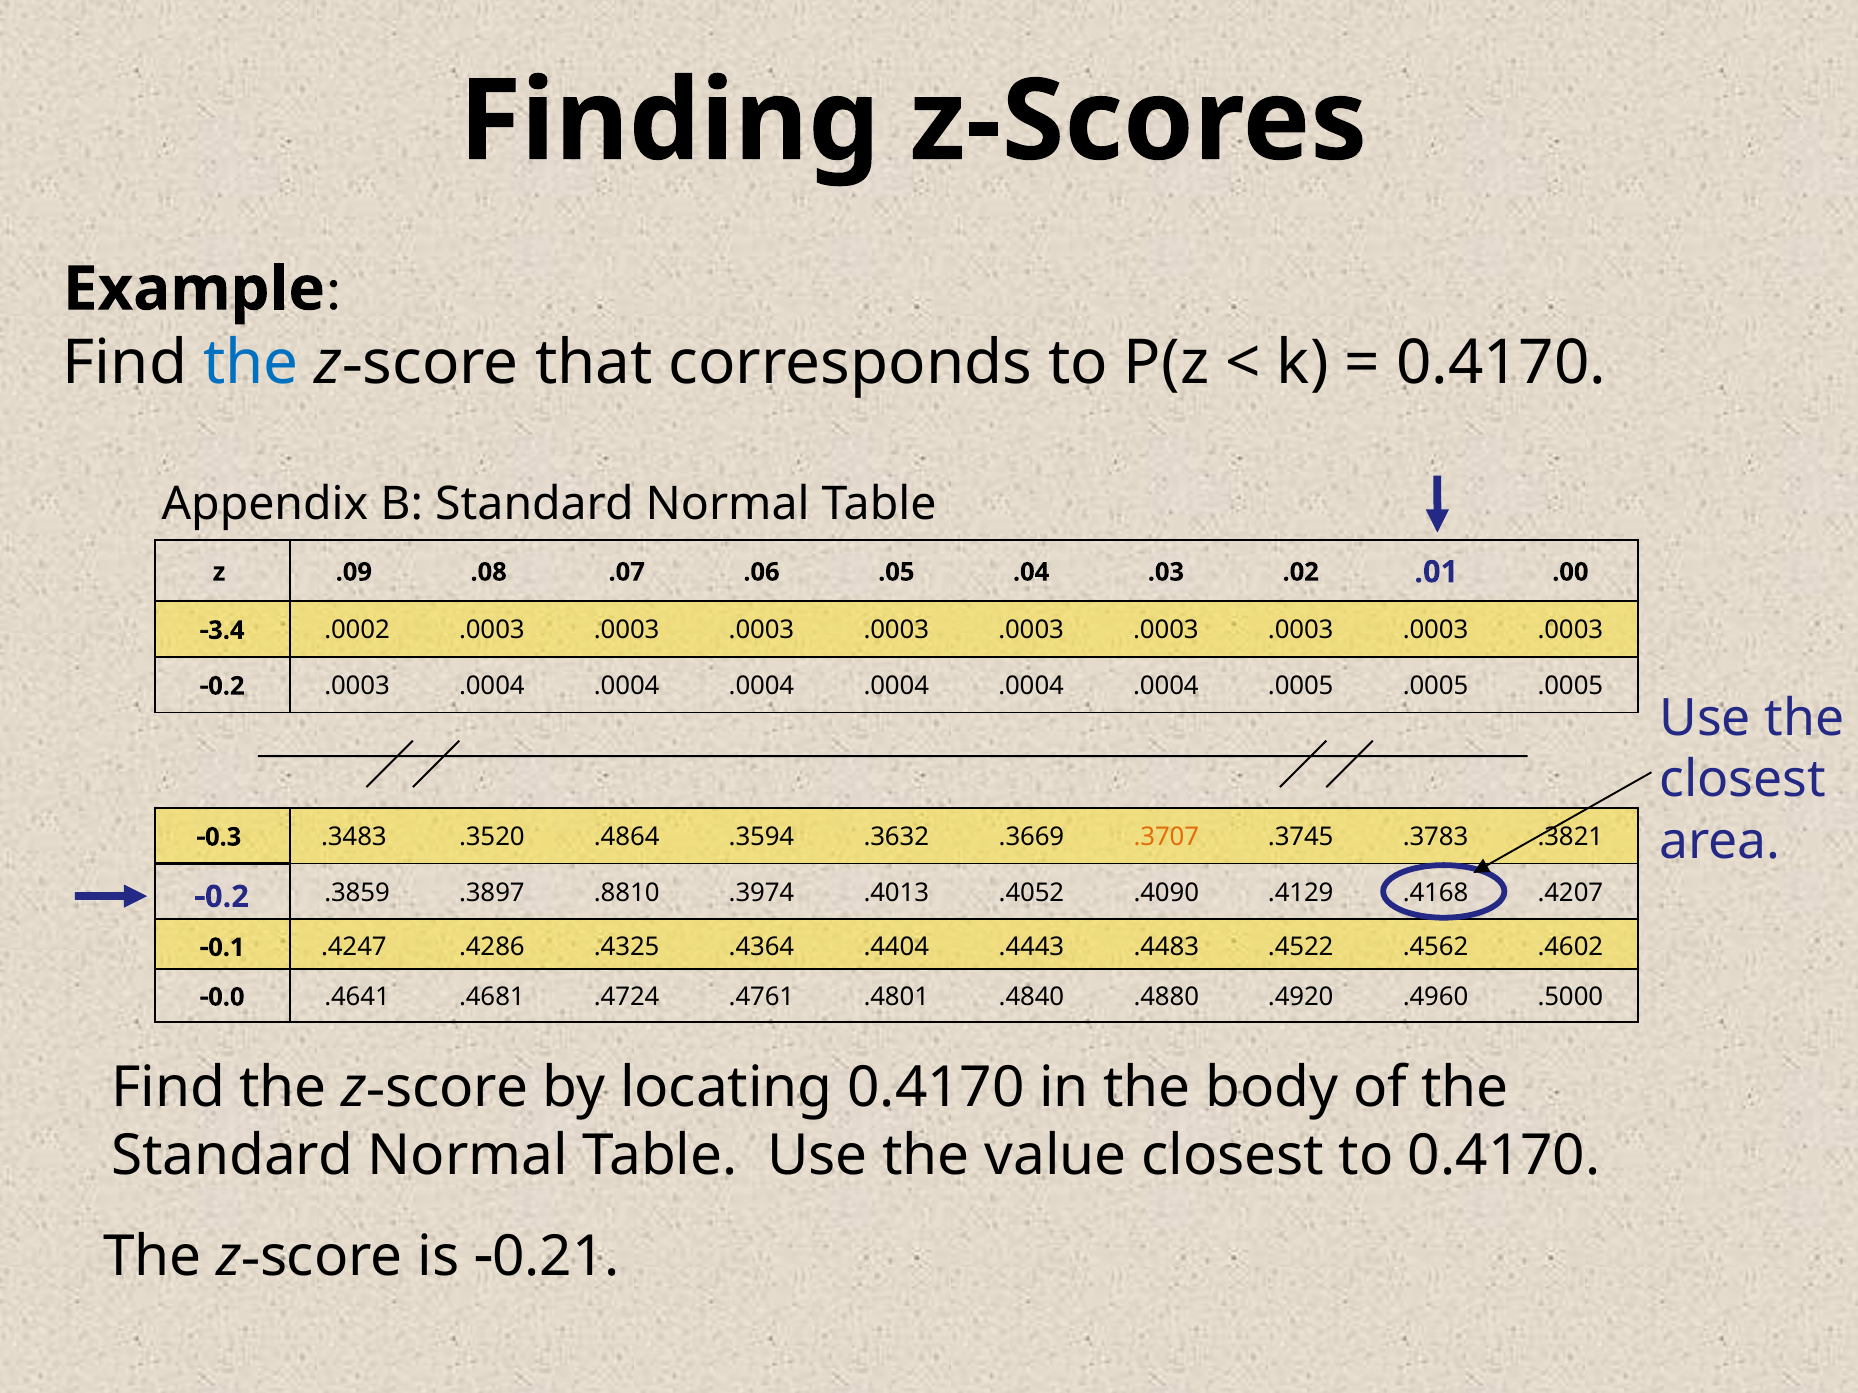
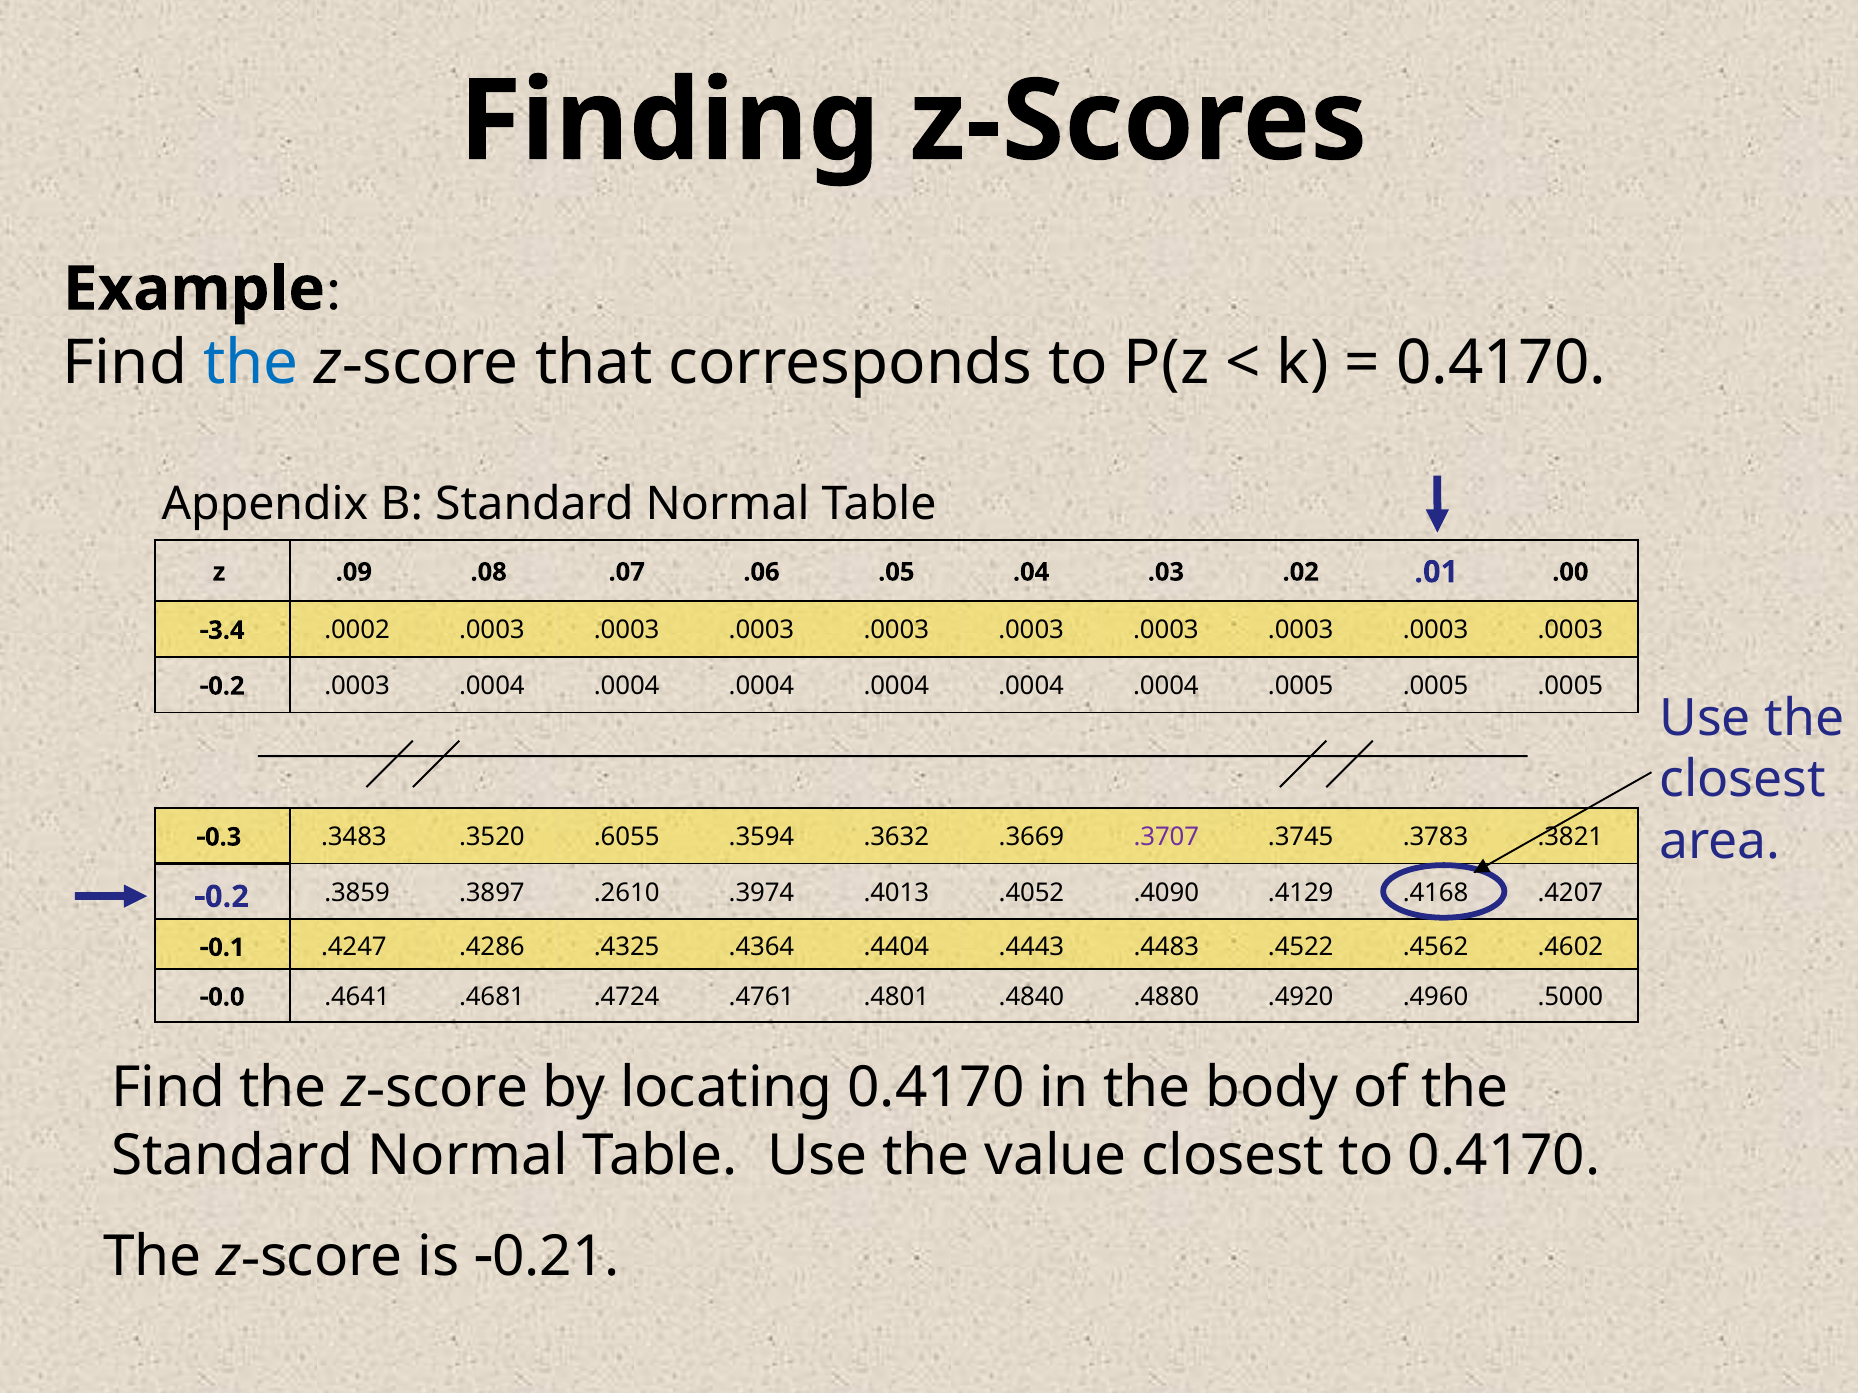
.4864: .4864 -> .6055 (627, 837)
.3707 colour: orange -> purple (1166, 837)
.8810: .8810 -> .2610 (627, 893)
